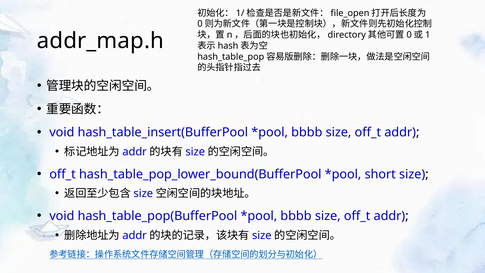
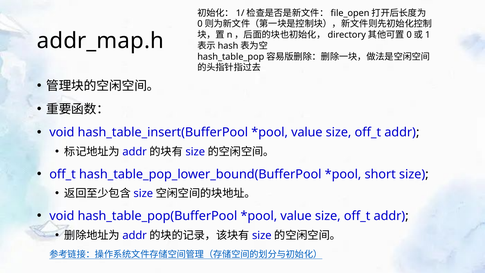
bbbb: bbbb -> value (307, 132)
bbbb: bbbb -> value (296, 216)
